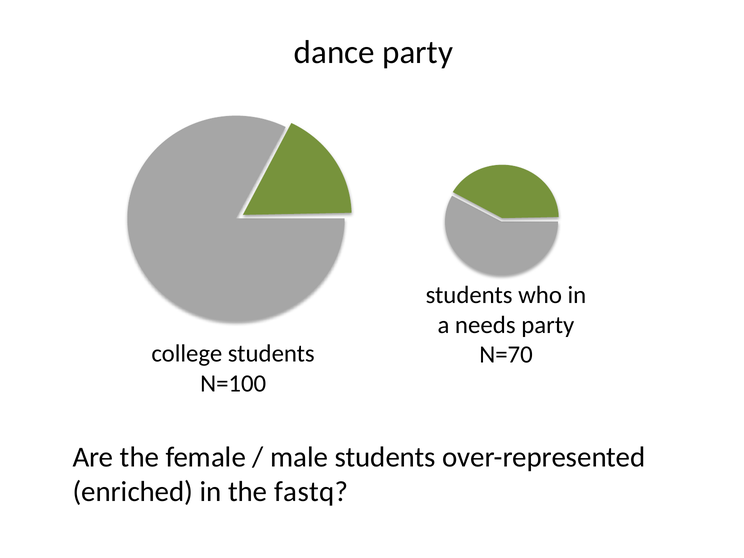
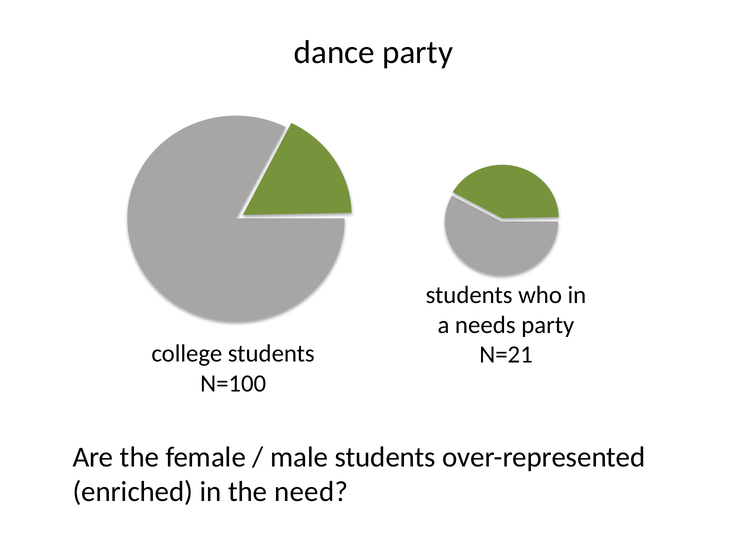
N=70: N=70 -> N=21 (506, 355)
fastq: fastq -> need (311, 492)
